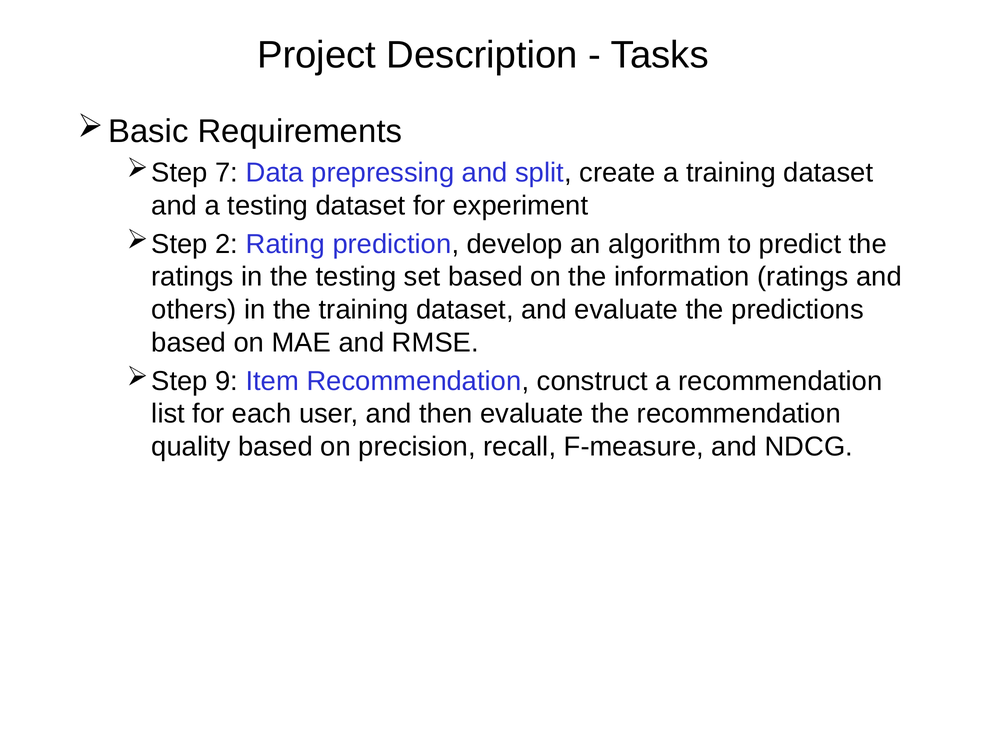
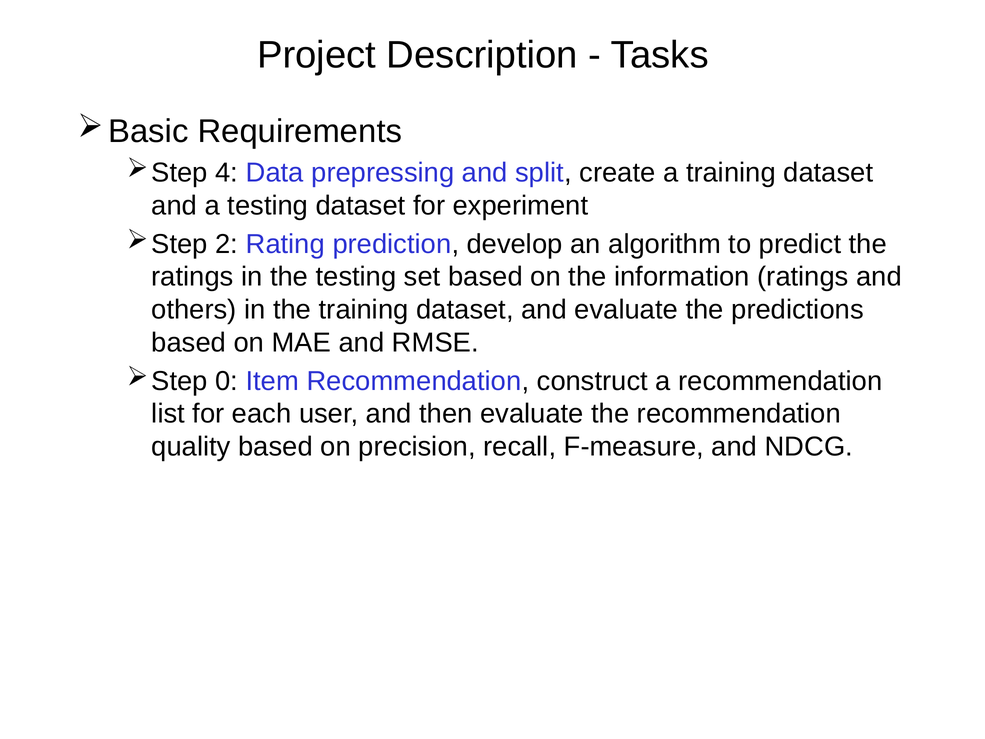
7: 7 -> 4 (227, 173)
9: 9 -> 0 (227, 381)
